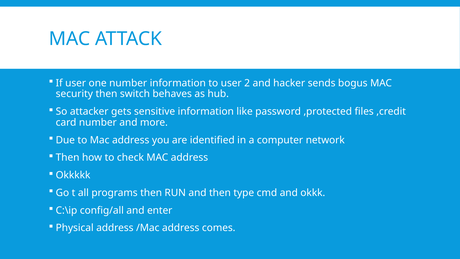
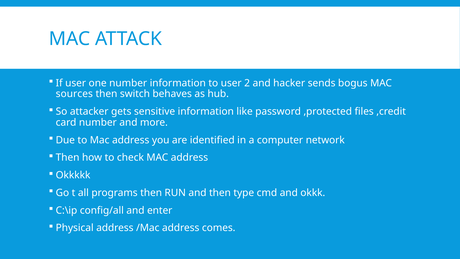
security: security -> sources (74, 94)
